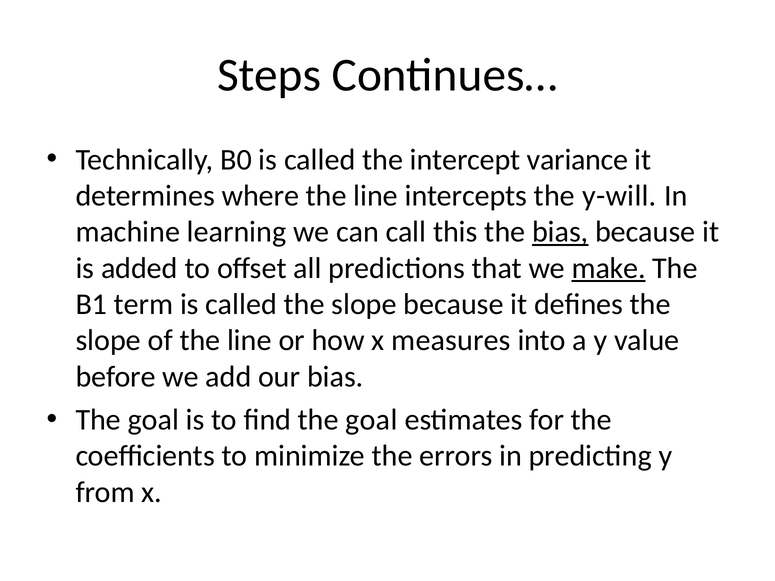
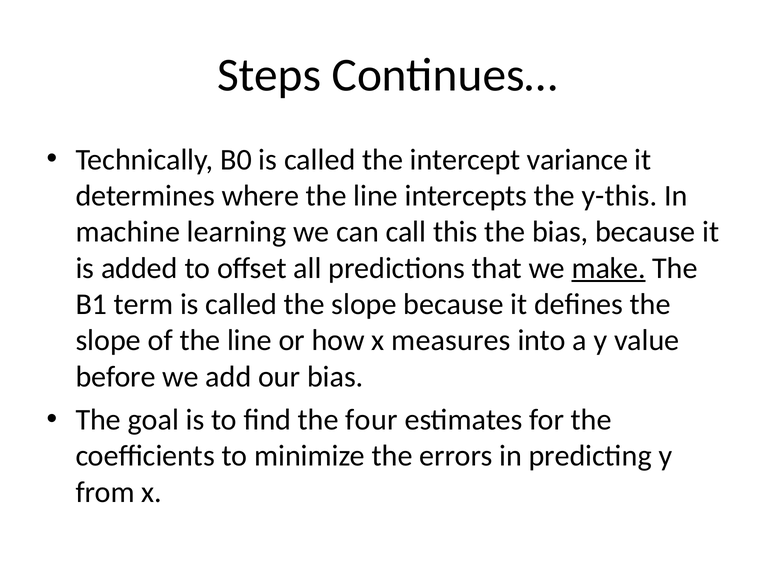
y-will: y-will -> y-this (619, 196)
bias underline: present -> none (560, 232)
find the goal: goal -> four (372, 420)
